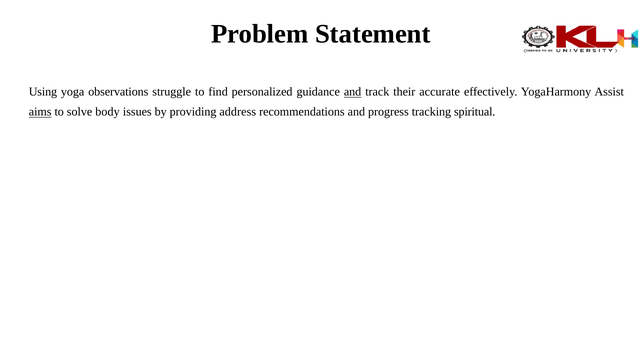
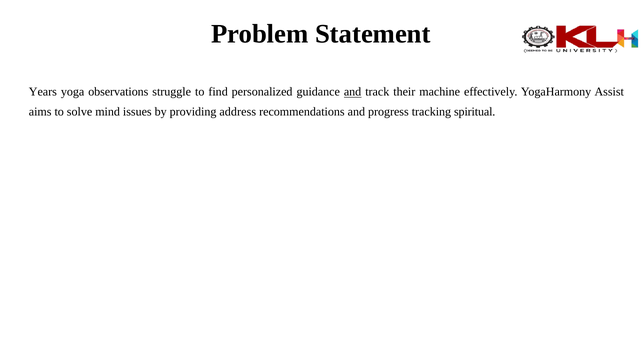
Using: Using -> Years (43, 92)
accurate: accurate -> machine (440, 92)
aims underline: present -> none (40, 112)
body: body -> mind (108, 112)
